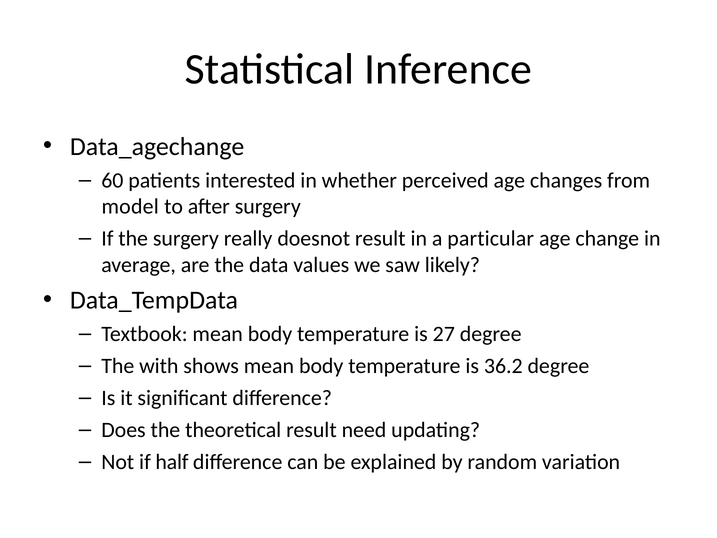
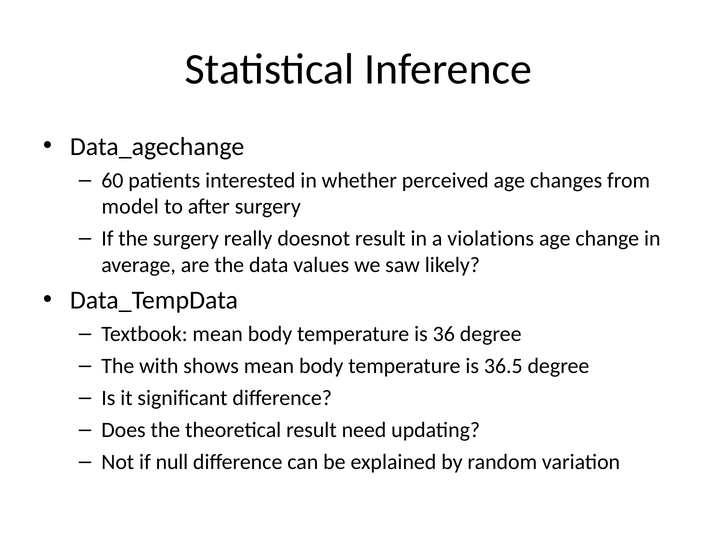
particular: particular -> violations (491, 239)
27: 27 -> 36 (444, 334)
36.2: 36.2 -> 36.5 (503, 366)
half: half -> null (172, 462)
